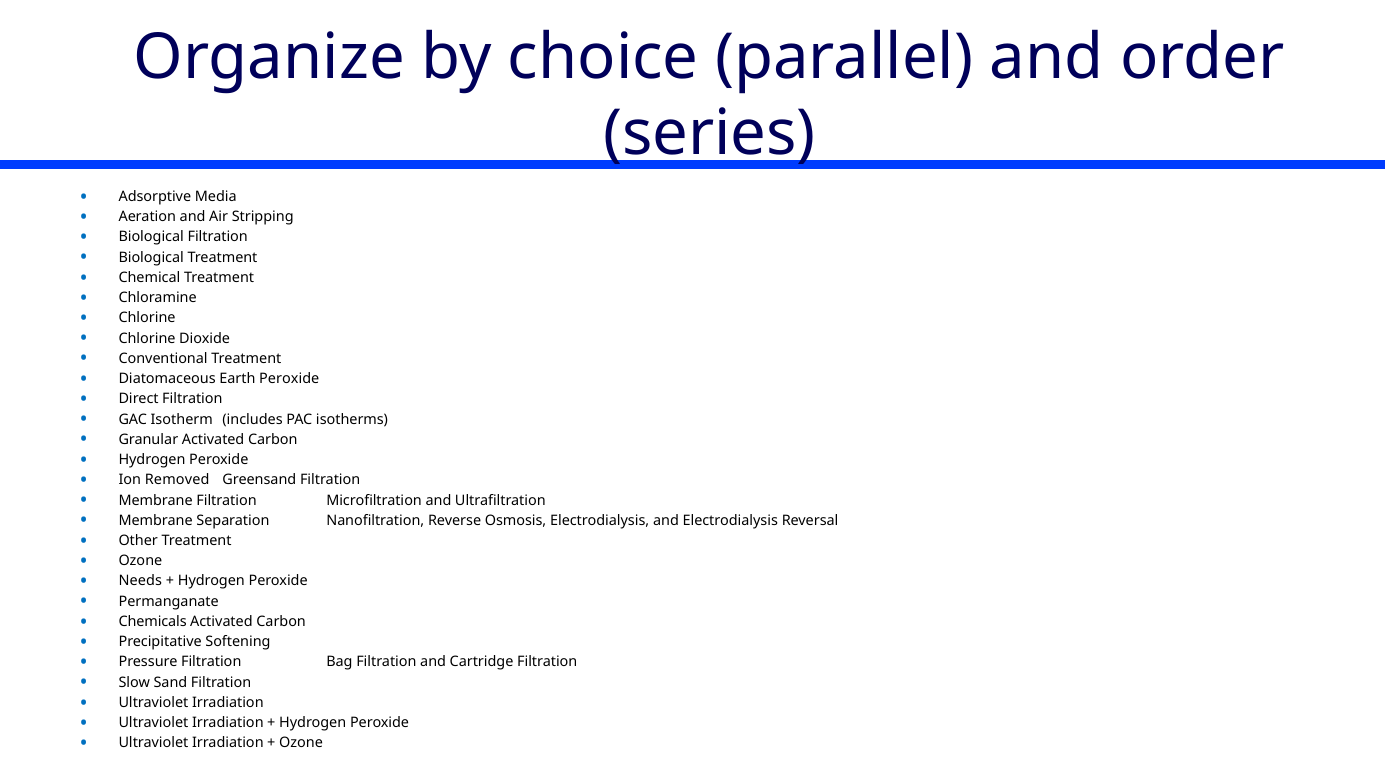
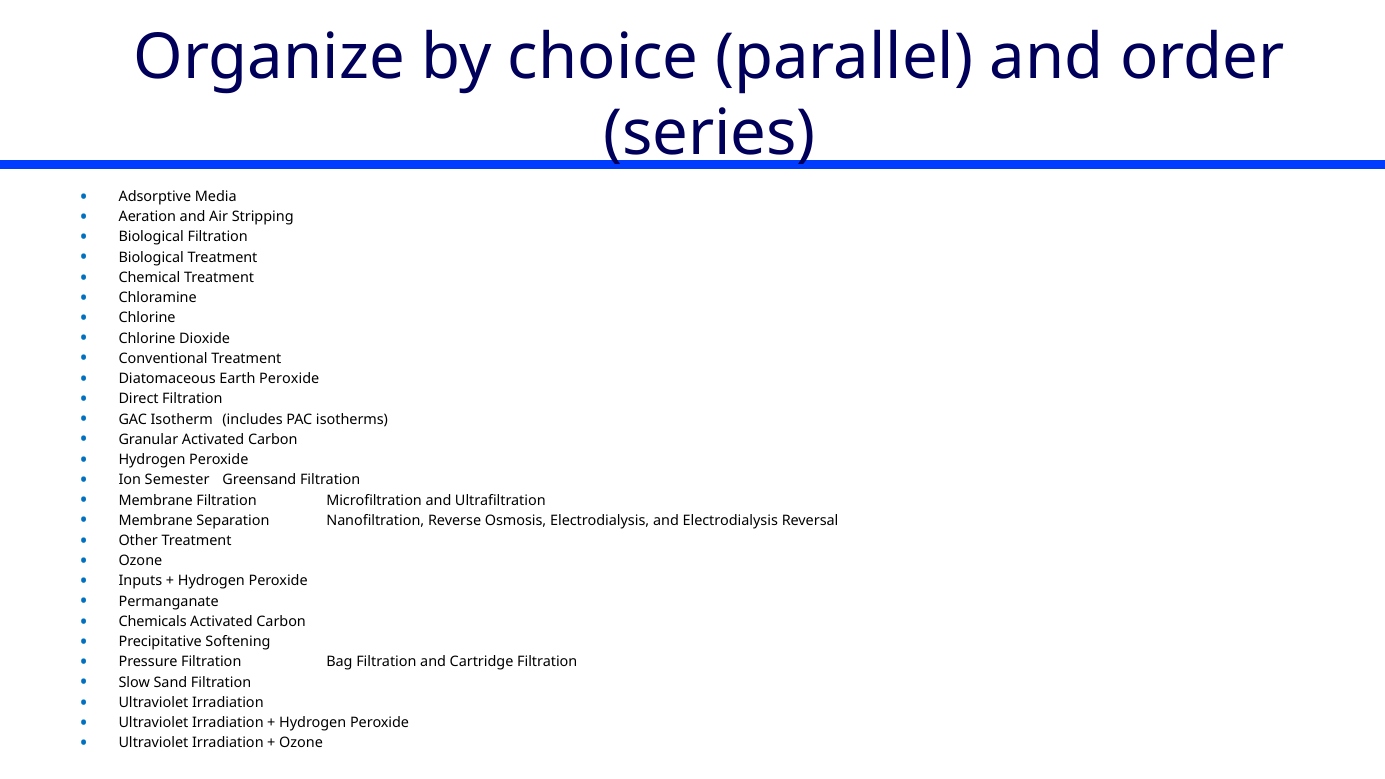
Removed: Removed -> Semester (177, 480)
Needs: Needs -> Inputs (140, 581)
